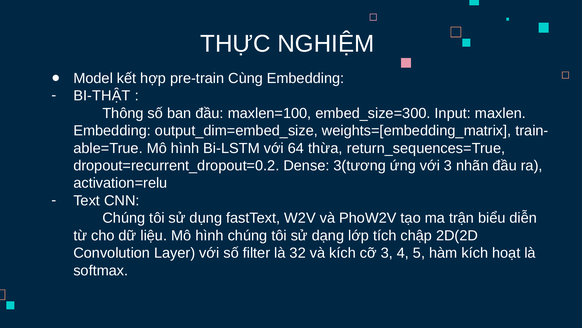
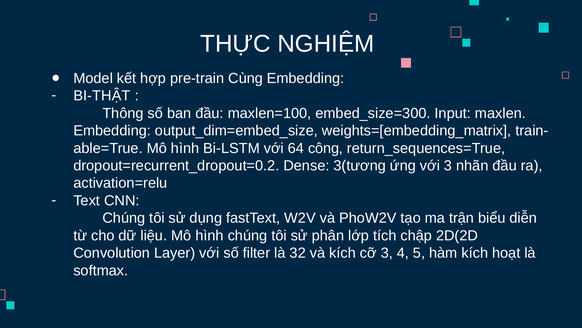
thừa: thừa -> công (326, 148)
dạng: dạng -> phân (328, 235)
